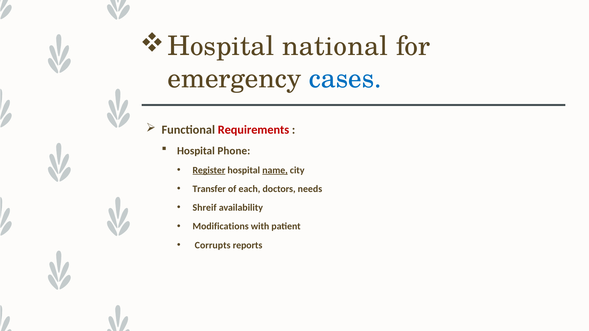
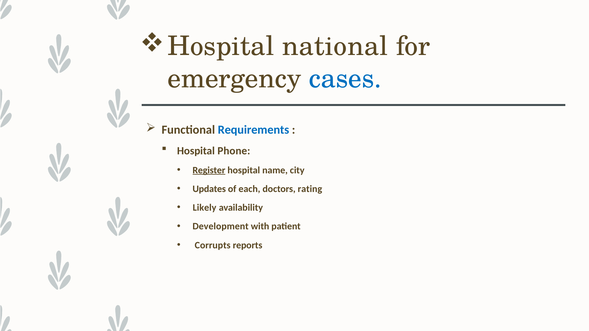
Requirements colour: red -> blue (253, 130)
name underline: present -> none (275, 170)
Transfer: Transfer -> Updates (209, 189)
needs: needs -> rating (310, 189)
Shreif: Shreif -> Likely (205, 208)
Modifications: Modifications -> Development (221, 227)
